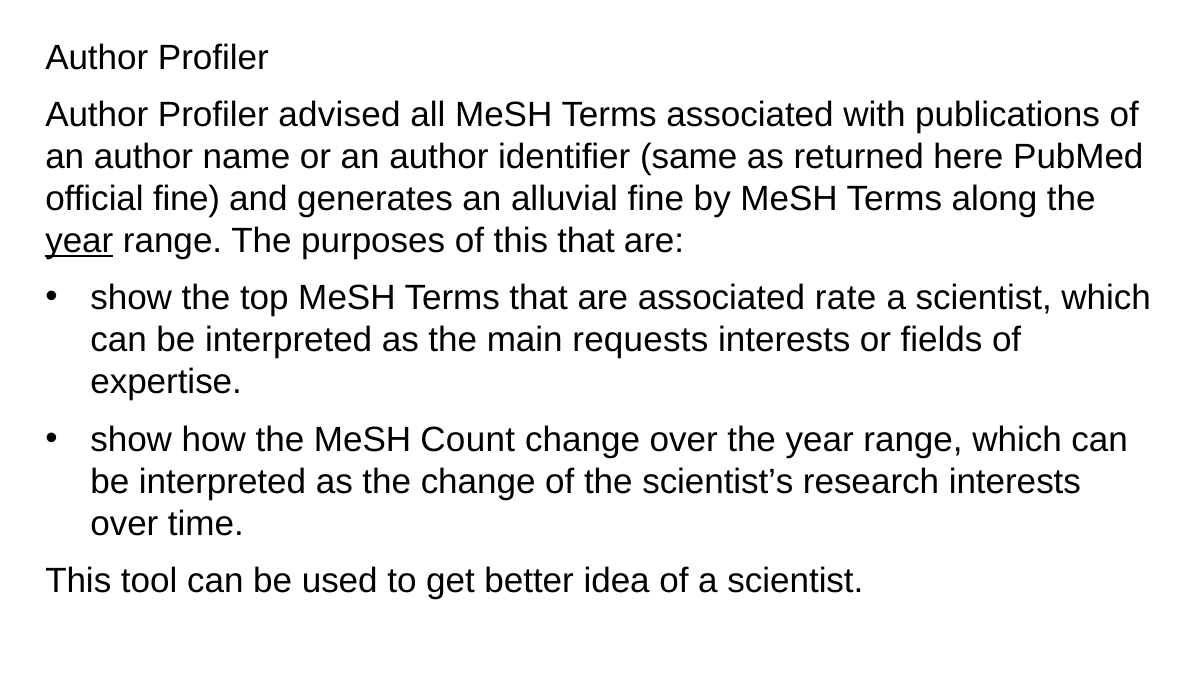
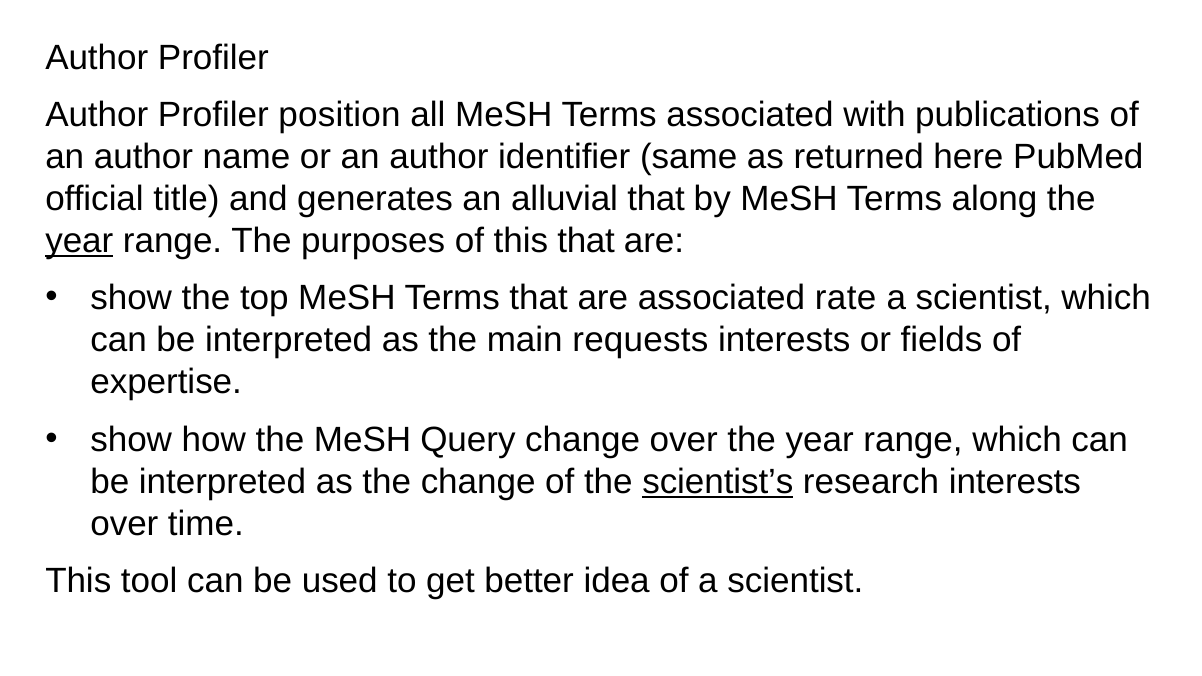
advised: advised -> position (340, 115)
official fine: fine -> title (186, 199)
alluvial fine: fine -> that (656, 199)
Count: Count -> Query (468, 440)
scientist’s underline: none -> present (718, 482)
